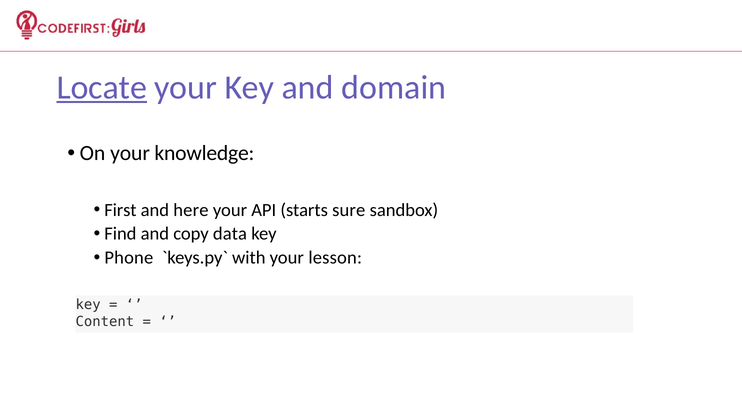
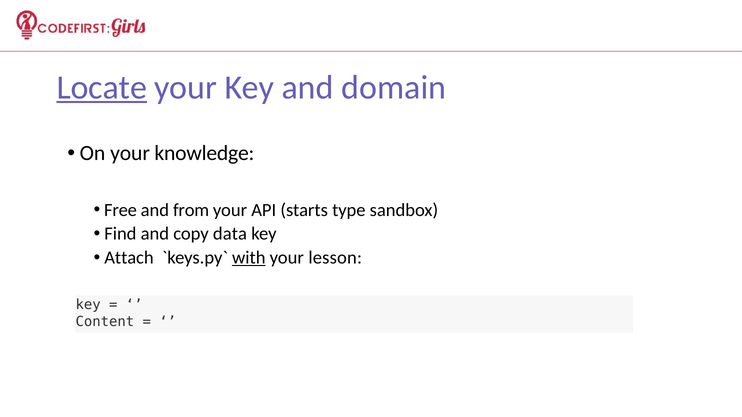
First: First -> Free (120, 210)
here: here -> from (191, 210)
sure: sure -> type (349, 210)
Phone: Phone -> Attach (129, 258)
with underline: none -> present (249, 258)
